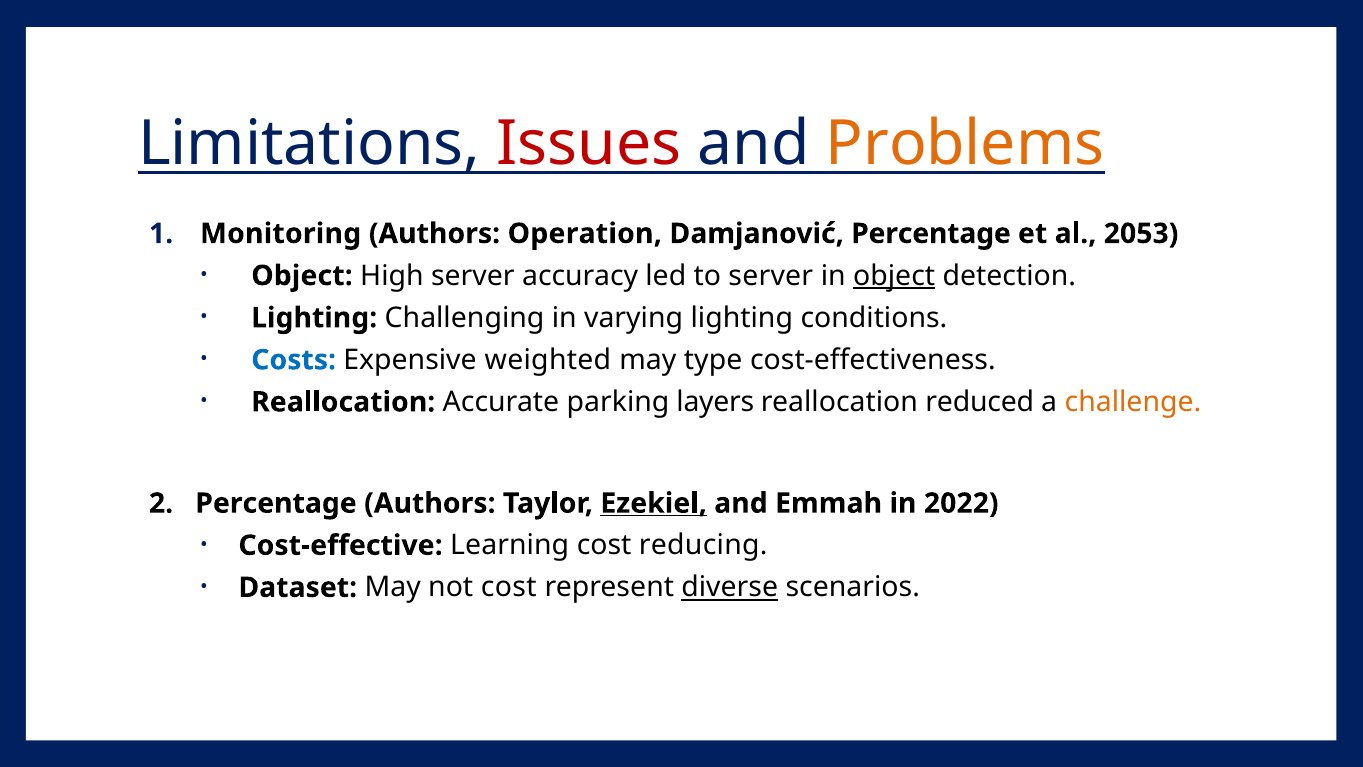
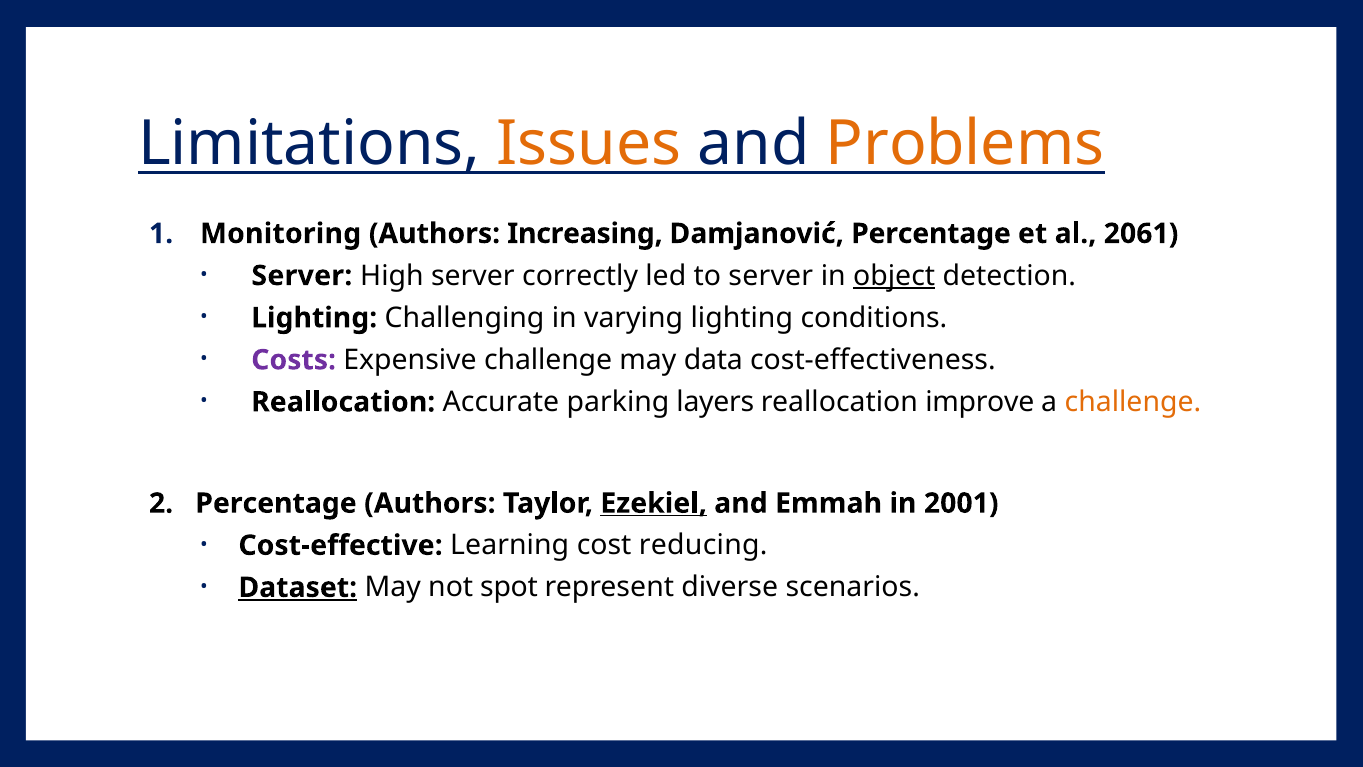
Issues colour: red -> orange (589, 144)
Operation: Operation -> Increasing (585, 234)
2053: 2053 -> 2061 (1141, 234)
Object: Object -> Server (302, 276)
accuracy: accuracy -> correctly (580, 276)
Costs colour: blue -> purple (294, 360)
Expensive weighted: weighted -> challenge (548, 360)
type: type -> data (713, 360)
reduced: reduced -> improve (980, 402)
2022: 2022 -> 2001 (961, 503)
Dataset underline: none -> present (298, 587)
not cost: cost -> spot (509, 587)
diverse underline: present -> none (730, 587)
